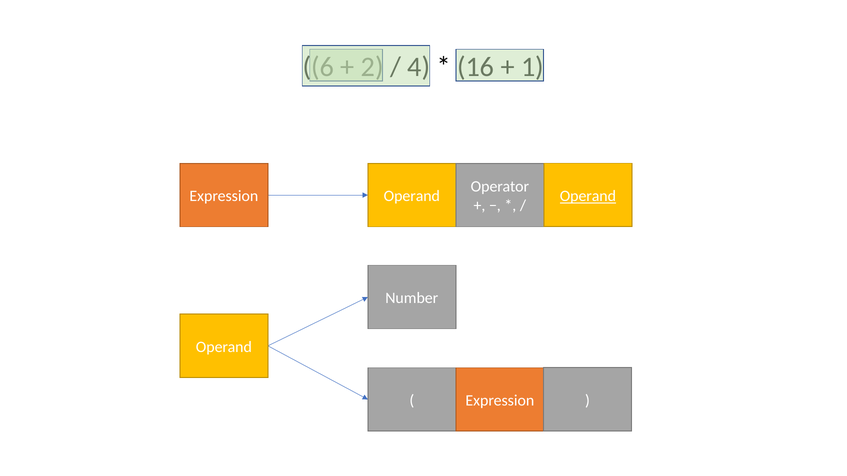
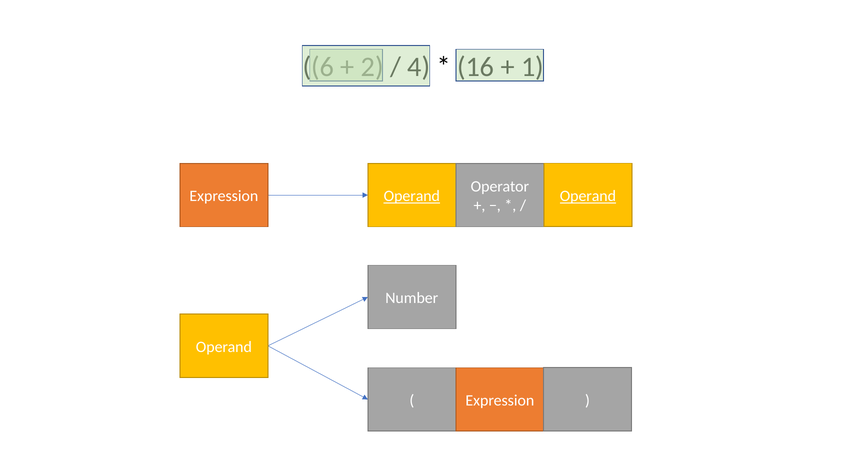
Operand underline: none -> present (412, 196)
